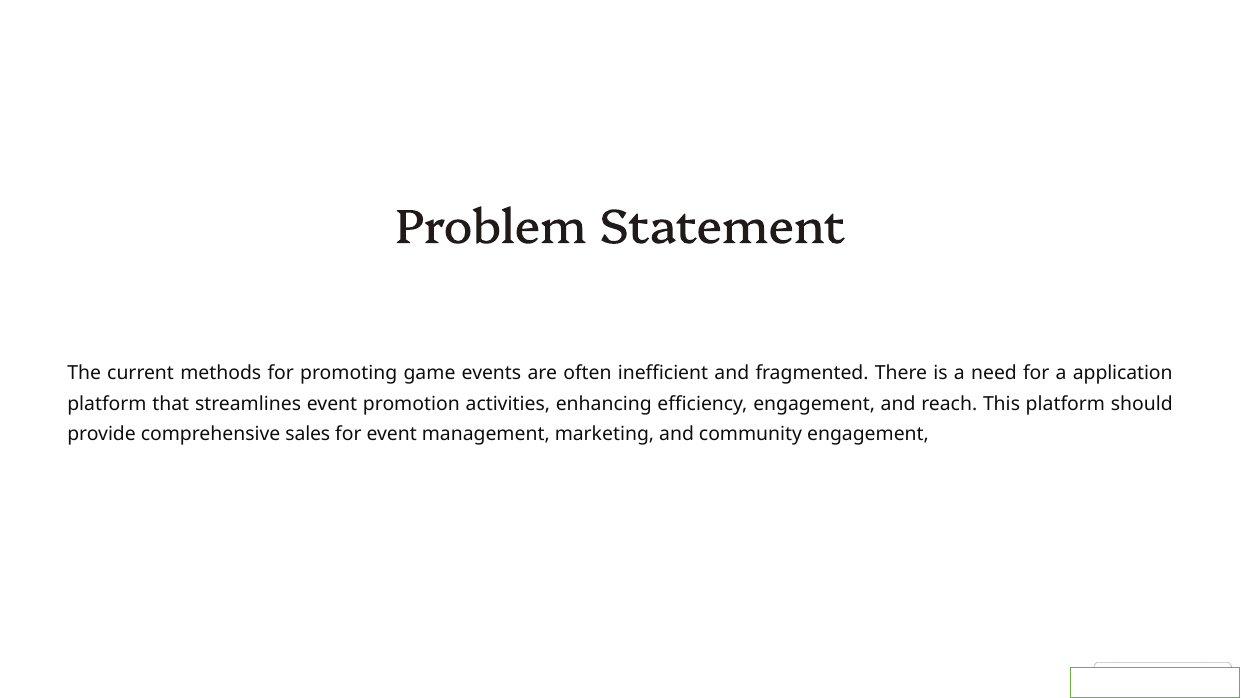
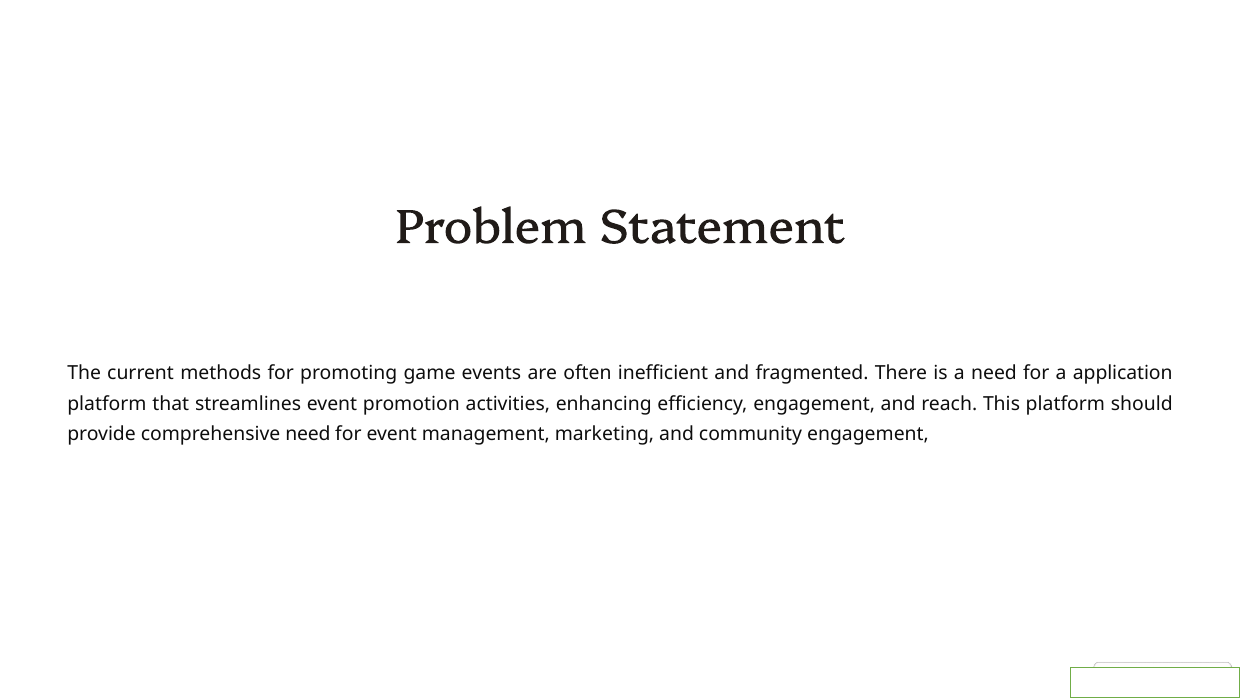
comprehensive sales: sales -> need (308, 435)
